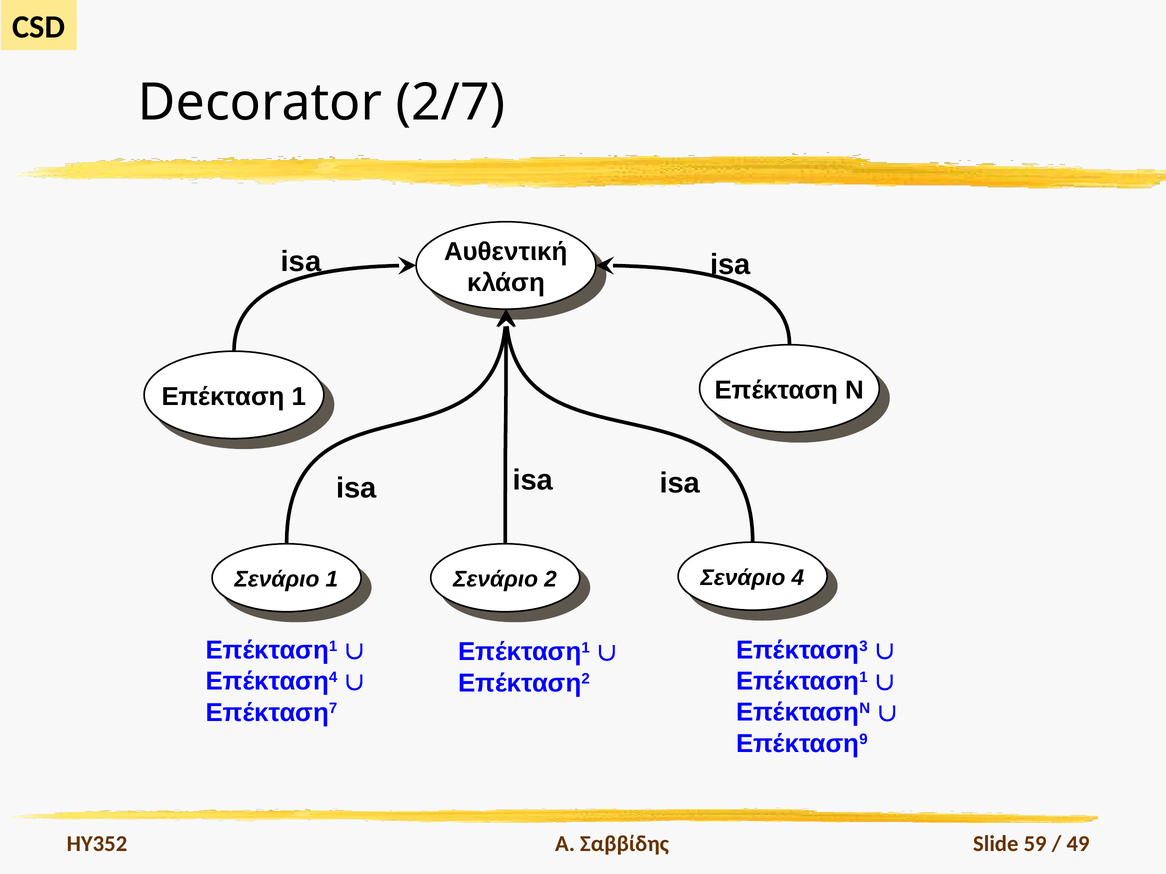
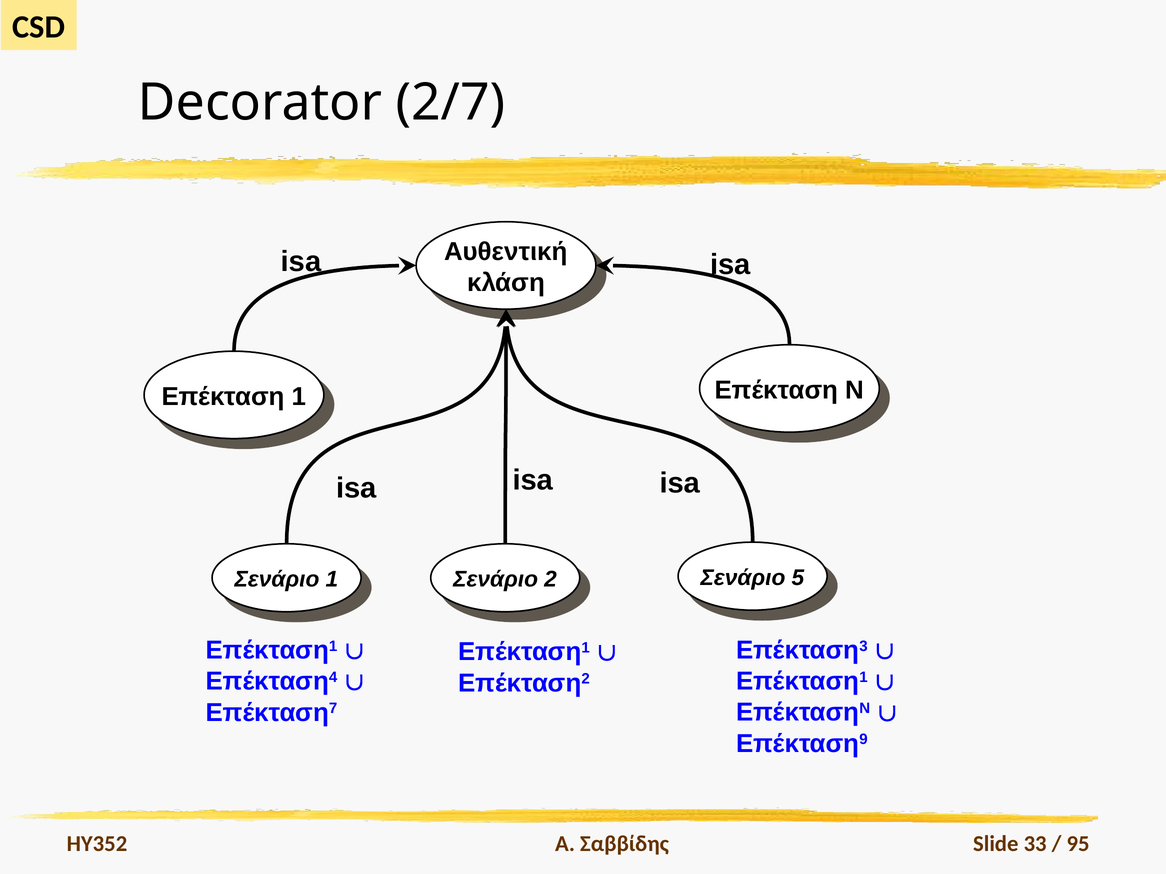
4: 4 -> 5 (798, 578)
59: 59 -> 33 (1035, 844)
49: 49 -> 95 (1078, 844)
